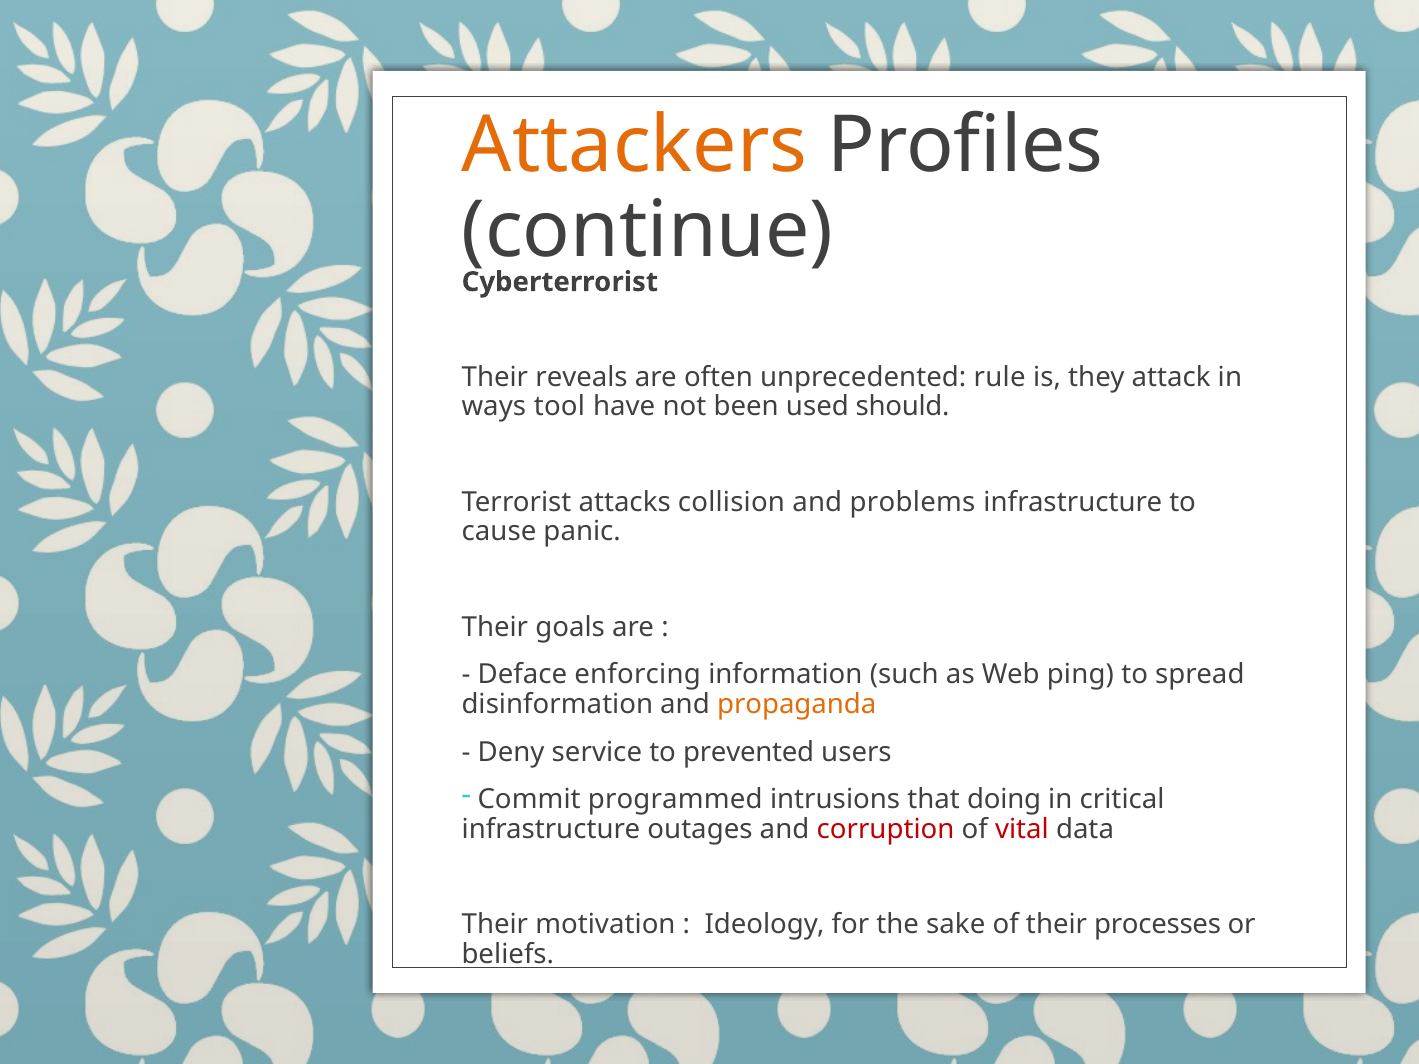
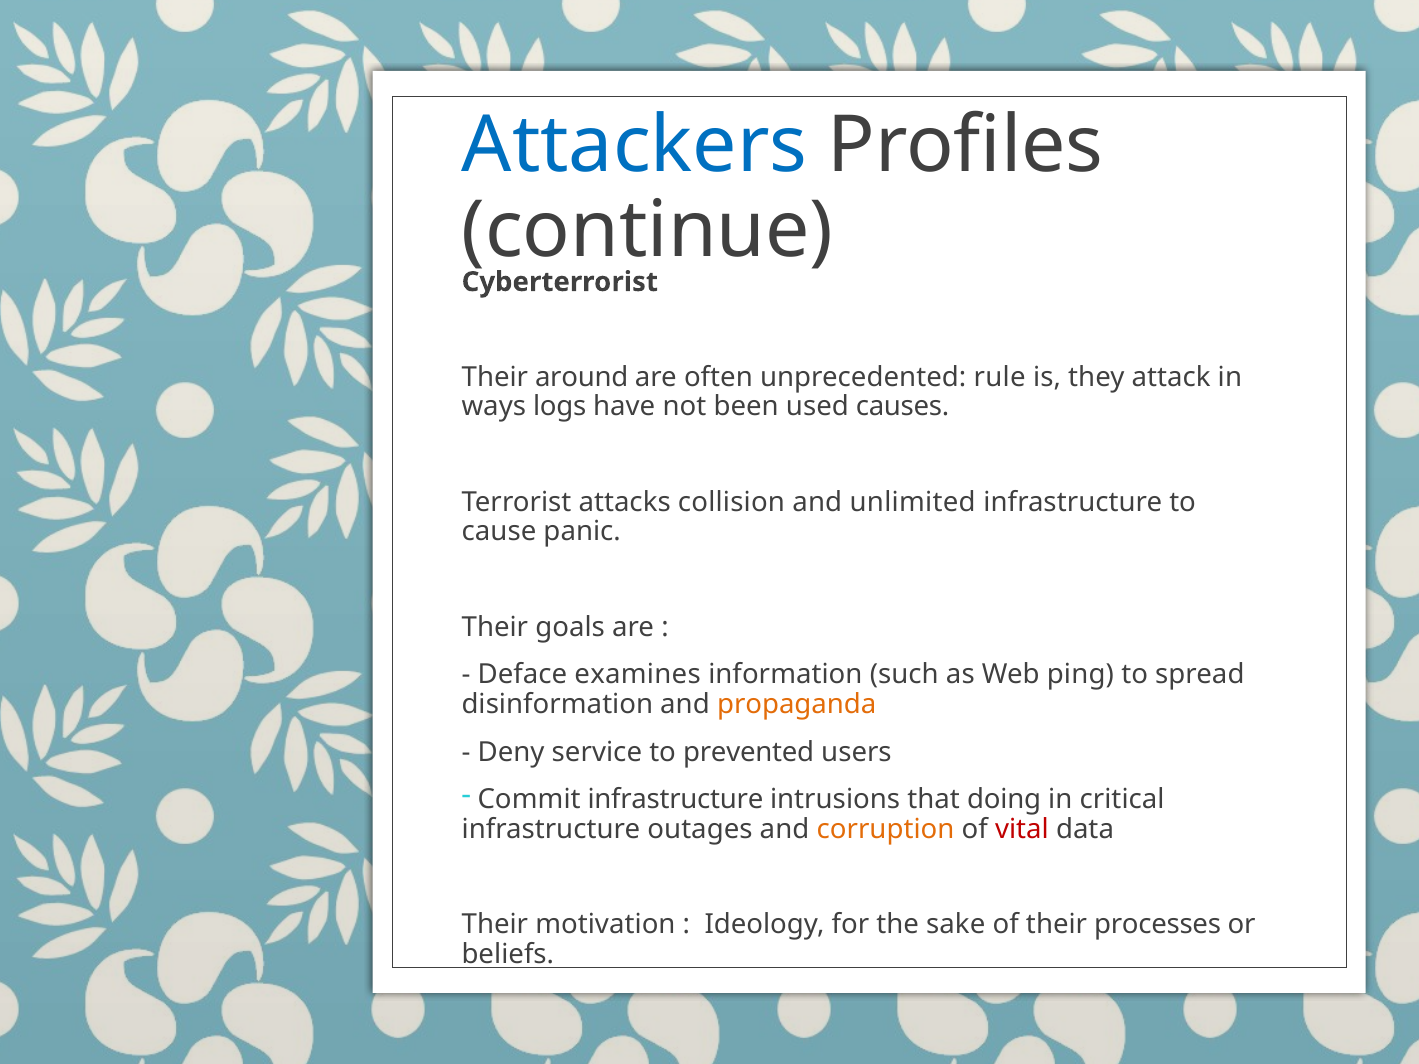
Attackers colour: orange -> blue (635, 146)
reveals: reveals -> around (582, 377)
tool: tool -> logs (560, 407)
should: should -> causes (903, 407)
problems: problems -> unlimited (913, 502)
enforcing: enforcing -> examines (638, 675)
Commit programmed: programmed -> infrastructure (675, 800)
corruption colour: red -> orange (886, 830)
